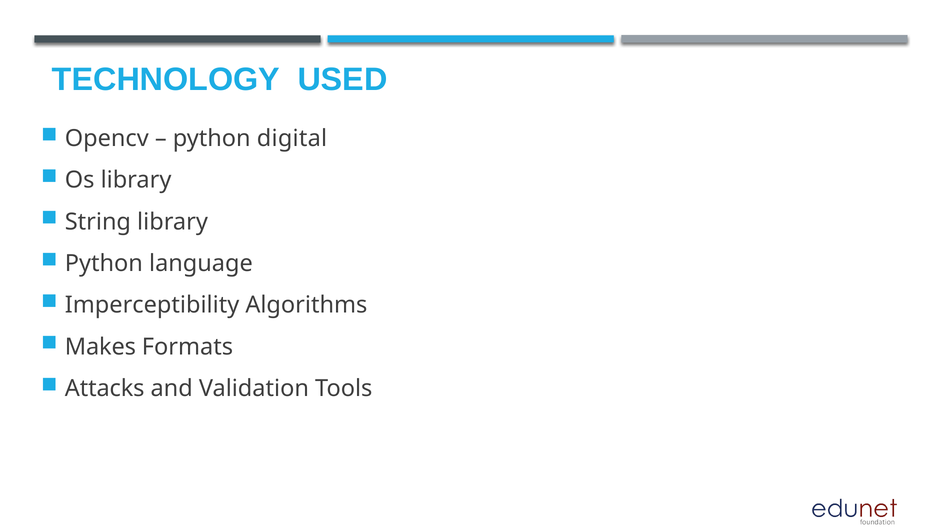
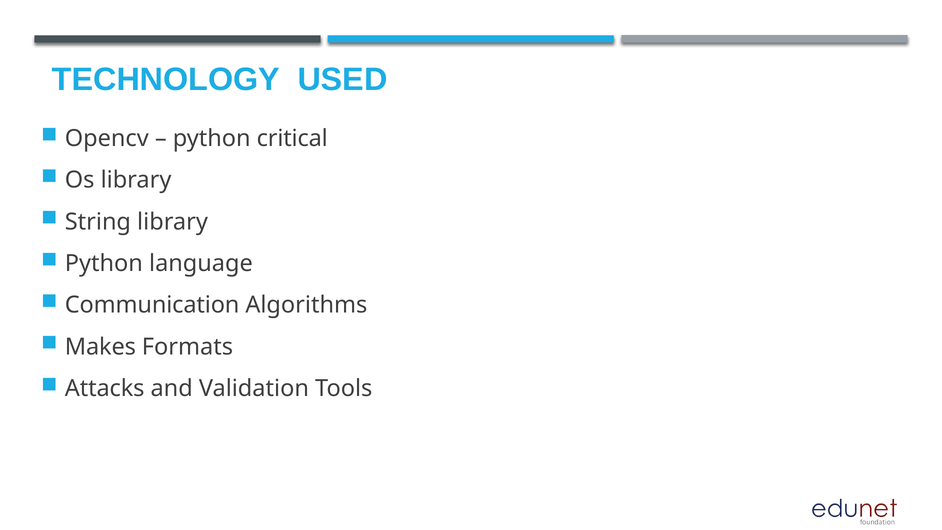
digital: digital -> critical (292, 138)
Imperceptibility: Imperceptibility -> Communication (152, 305)
